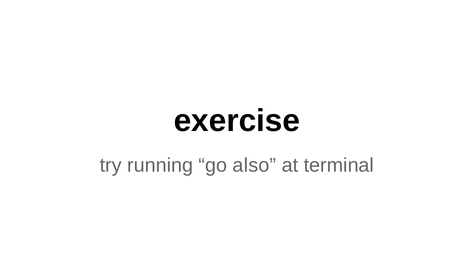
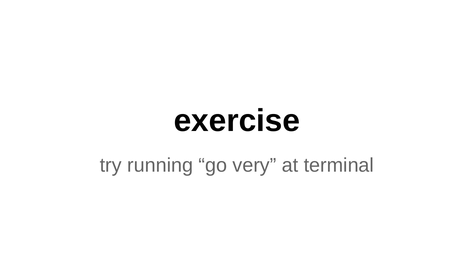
also: also -> very (254, 165)
